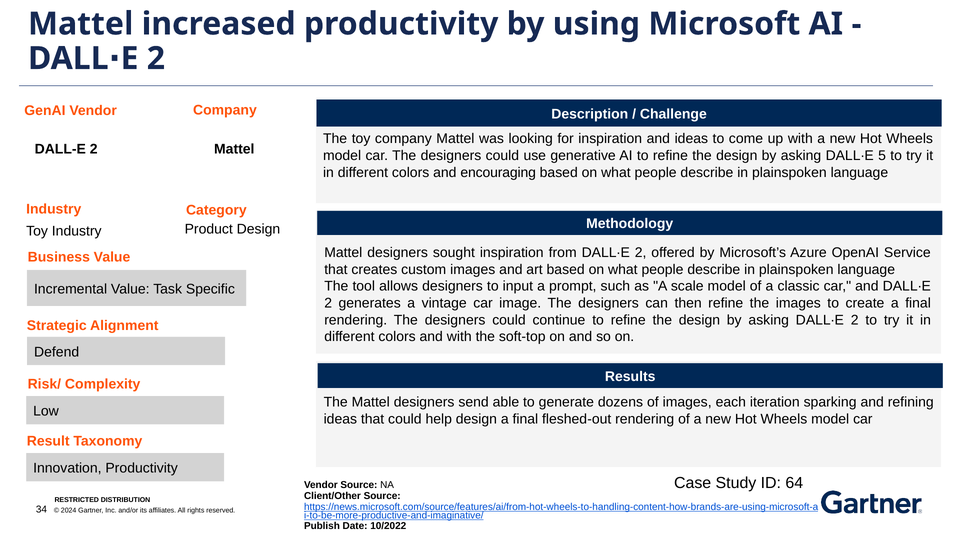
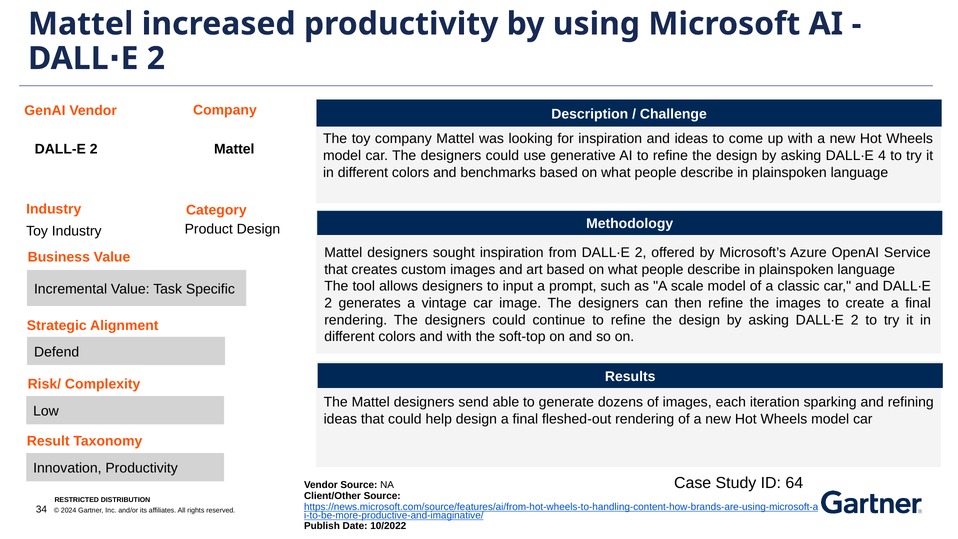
5: 5 -> 4 (882, 156)
encouraging: encouraging -> benchmarks (498, 172)
